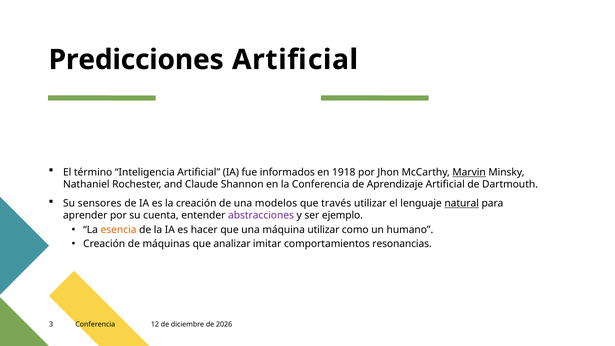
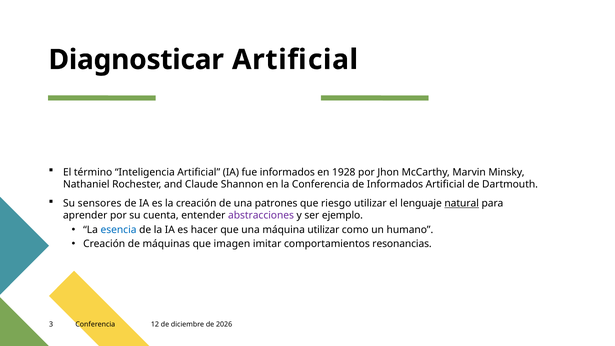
Predicciones: Predicciones -> Diagnosticar (136, 60)
1918: 1918 -> 1928 (344, 172)
Marvin underline: present -> none (469, 172)
de Aprendizaje: Aprendizaje -> Informados (395, 185)
modelos: modelos -> patrones (276, 203)
través: través -> riesgo (336, 203)
esencia colour: orange -> blue (119, 230)
analizar: analizar -> imagen (232, 244)
